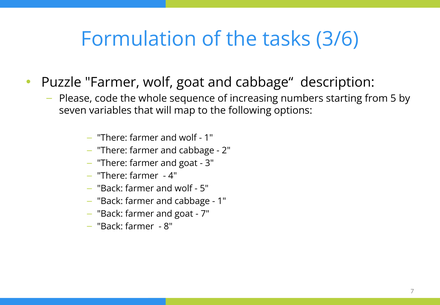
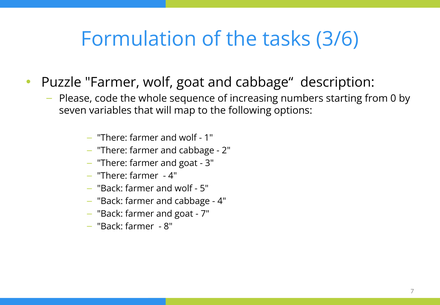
from 5: 5 -> 0 (393, 98)
1: 1 -> 4 (222, 201)
